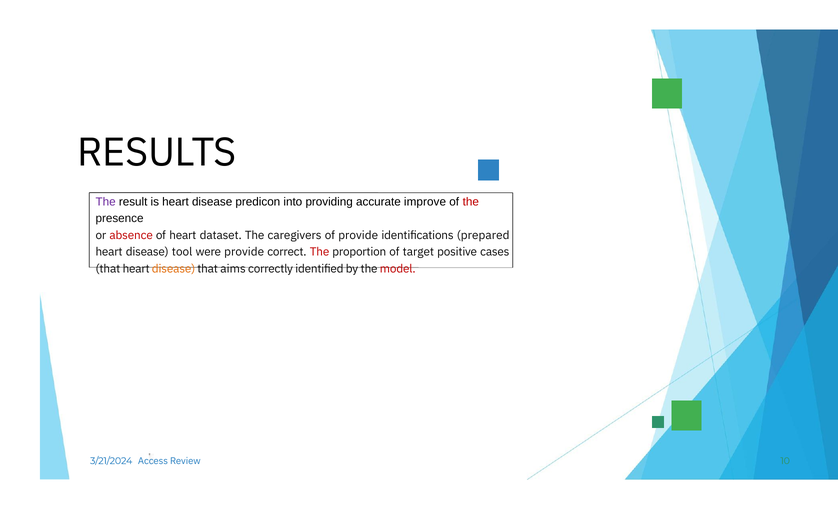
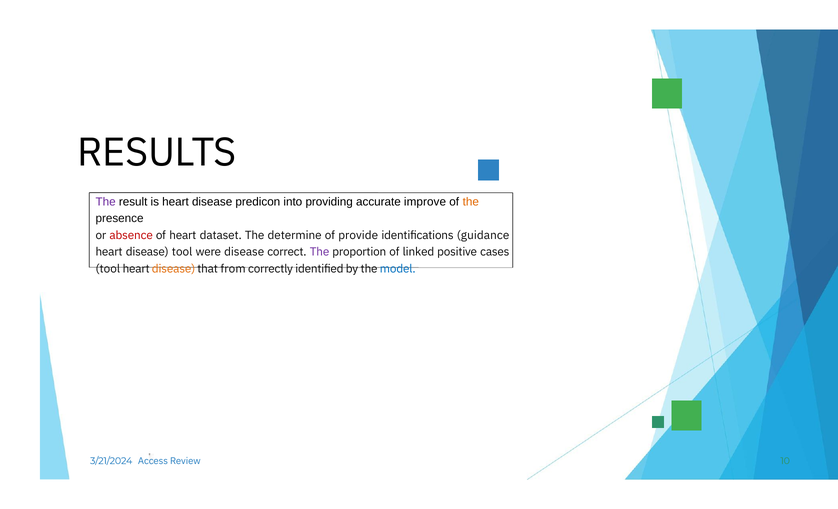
the colour: red -> orange (471, 202)
caregivers: caregivers -> determine (295, 235)
prepared: prepared -> guidance (483, 235)
were provide: provide -> disease (244, 252)
The colour: red -> purple (320, 252)
target: target -> linked (418, 252)
that: that -> tool (108, 269)
aims: aims -> from (233, 269)
model colour: red -> blue (398, 269)
